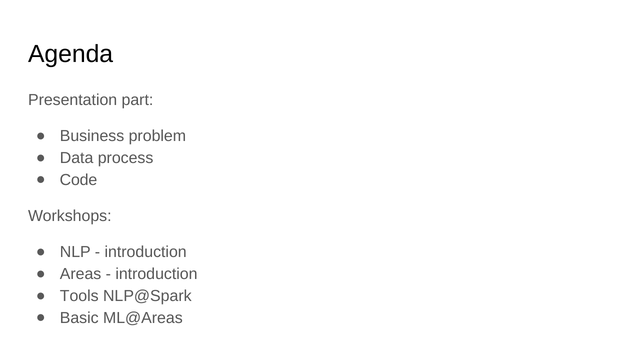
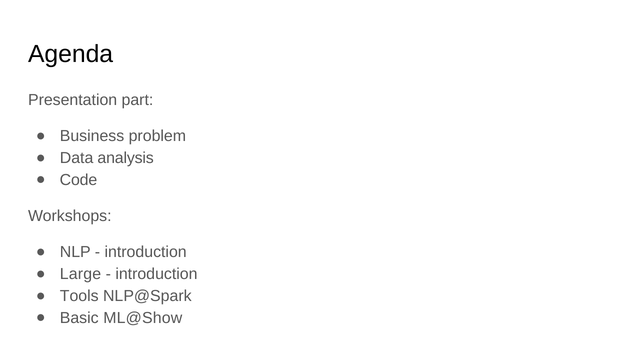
process: process -> analysis (126, 158)
Areas: Areas -> Large (80, 274)
ML@Areas: ML@Areas -> ML@Show (143, 318)
